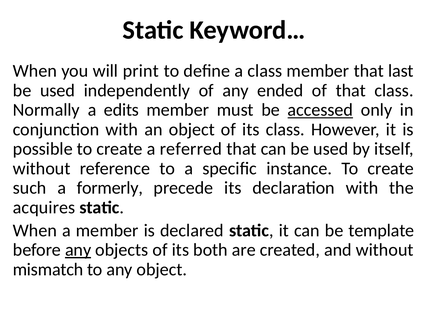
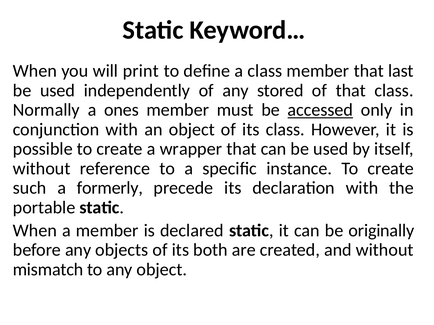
ended: ended -> stored (280, 91)
edits: edits -> ones (121, 110)
referred: referred -> wrapper (191, 149)
acquires: acquires -> portable (44, 208)
template: template -> originally (381, 231)
any underline: present -> none (78, 250)
